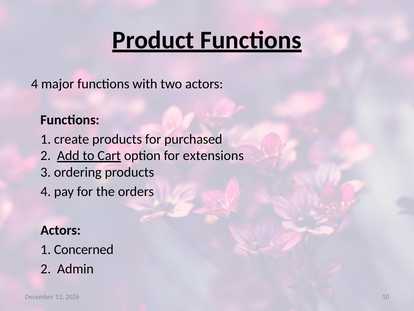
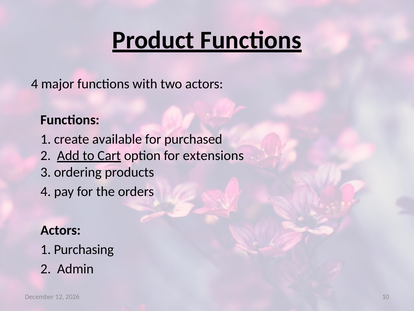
create products: products -> available (117, 139)
Concerned: Concerned -> Purchasing (84, 249)
